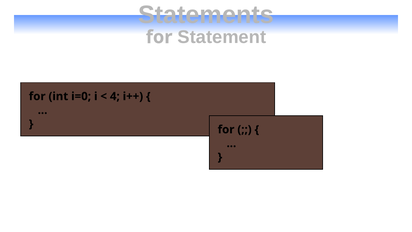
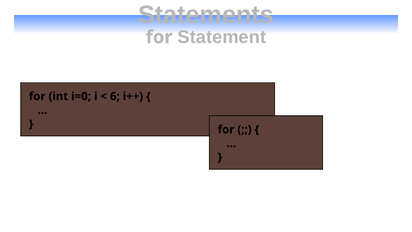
4: 4 -> 6 (115, 96)
